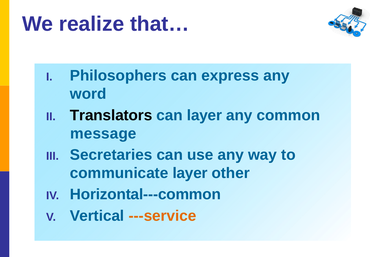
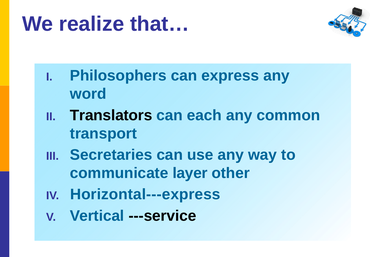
can layer: layer -> each (204, 115)
message: message -> transport (103, 134)
Horizontal---common: Horizontal---common -> Horizontal---express (145, 195)
---service colour: orange -> black (162, 216)
